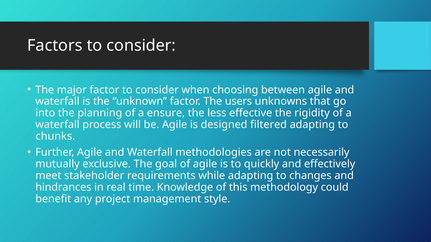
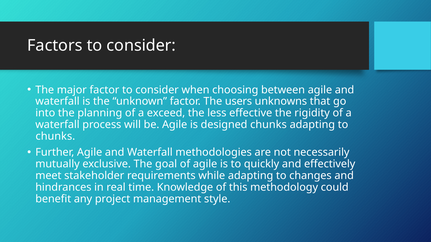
ensure: ensure -> exceed (166, 113)
designed filtered: filtered -> chunks (268, 125)
